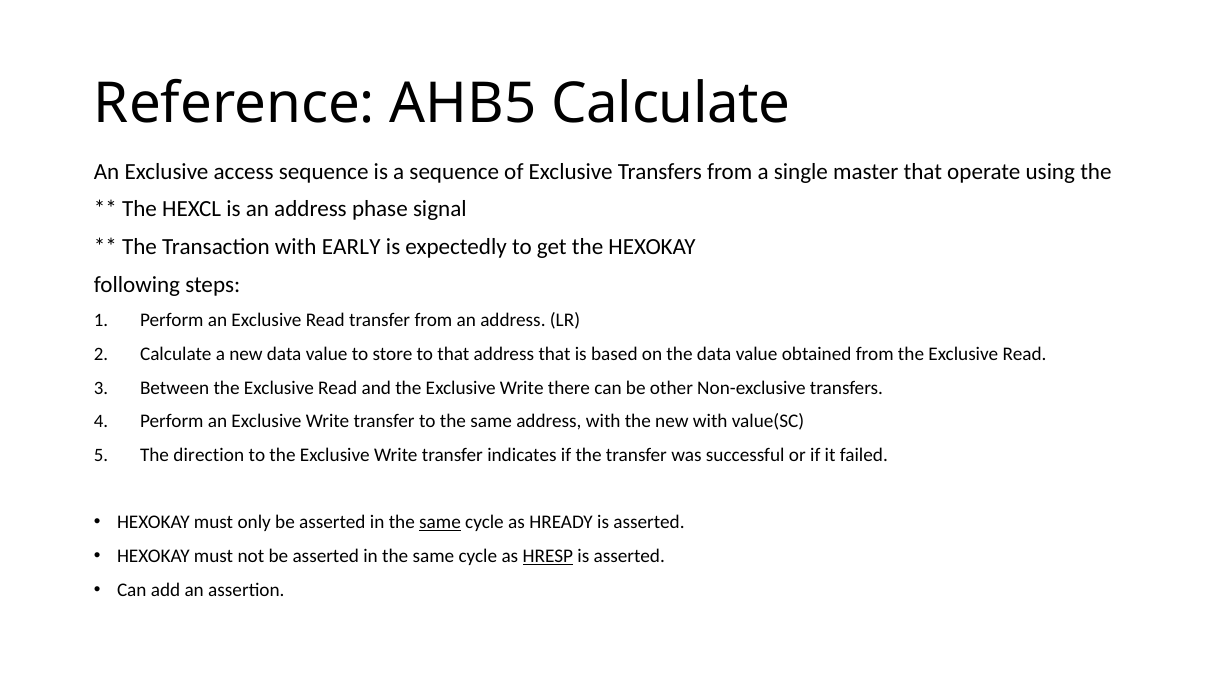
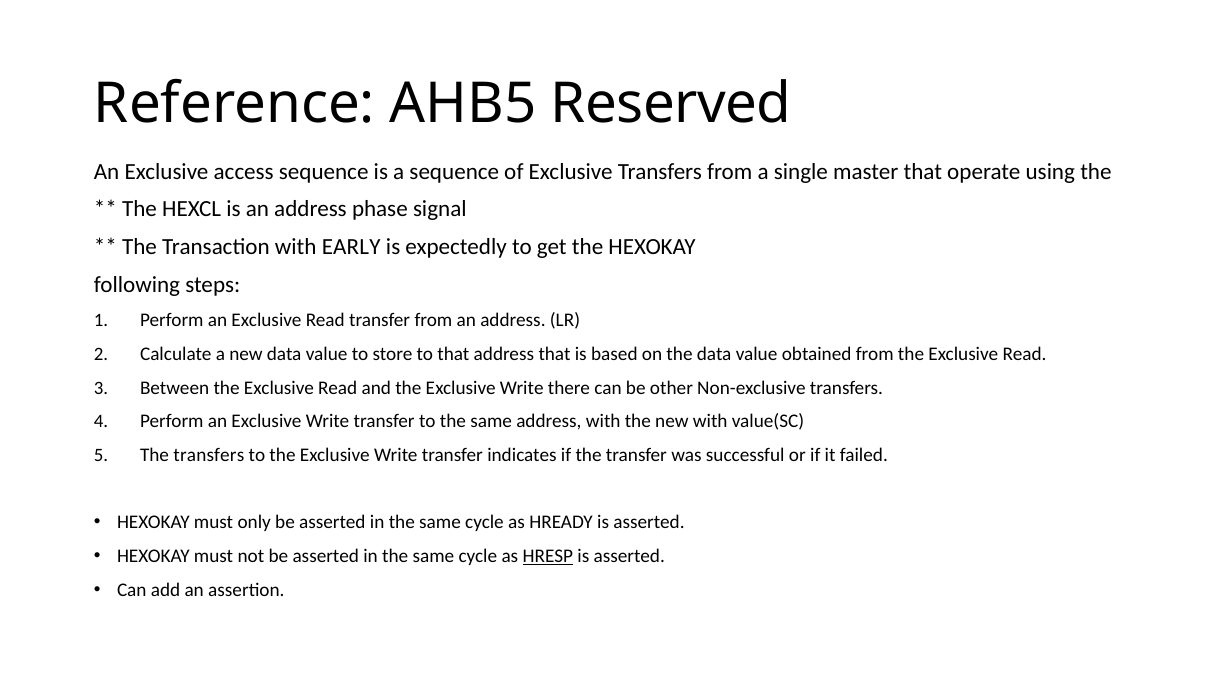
AHB5 Calculate: Calculate -> Reserved (671, 103)
The direction: direction -> transfers (209, 455)
same underline: present -> none (440, 522)
